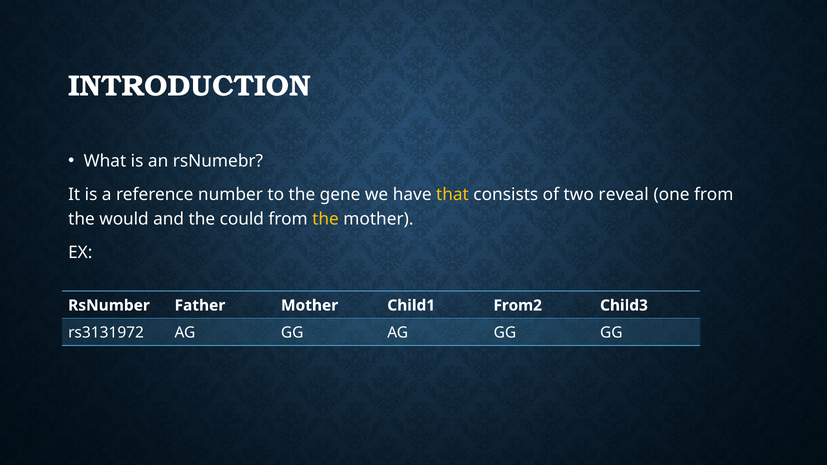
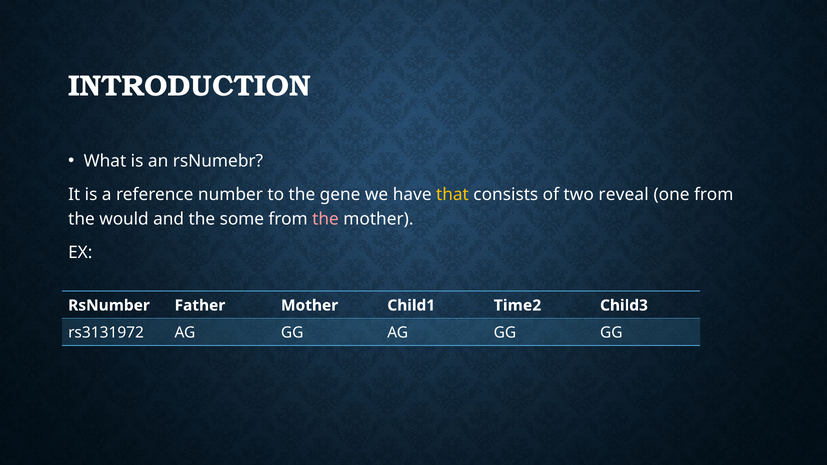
could: could -> some (242, 219)
the colour: yellow -> pink (326, 219)
From2: From2 -> Time2 (518, 306)
